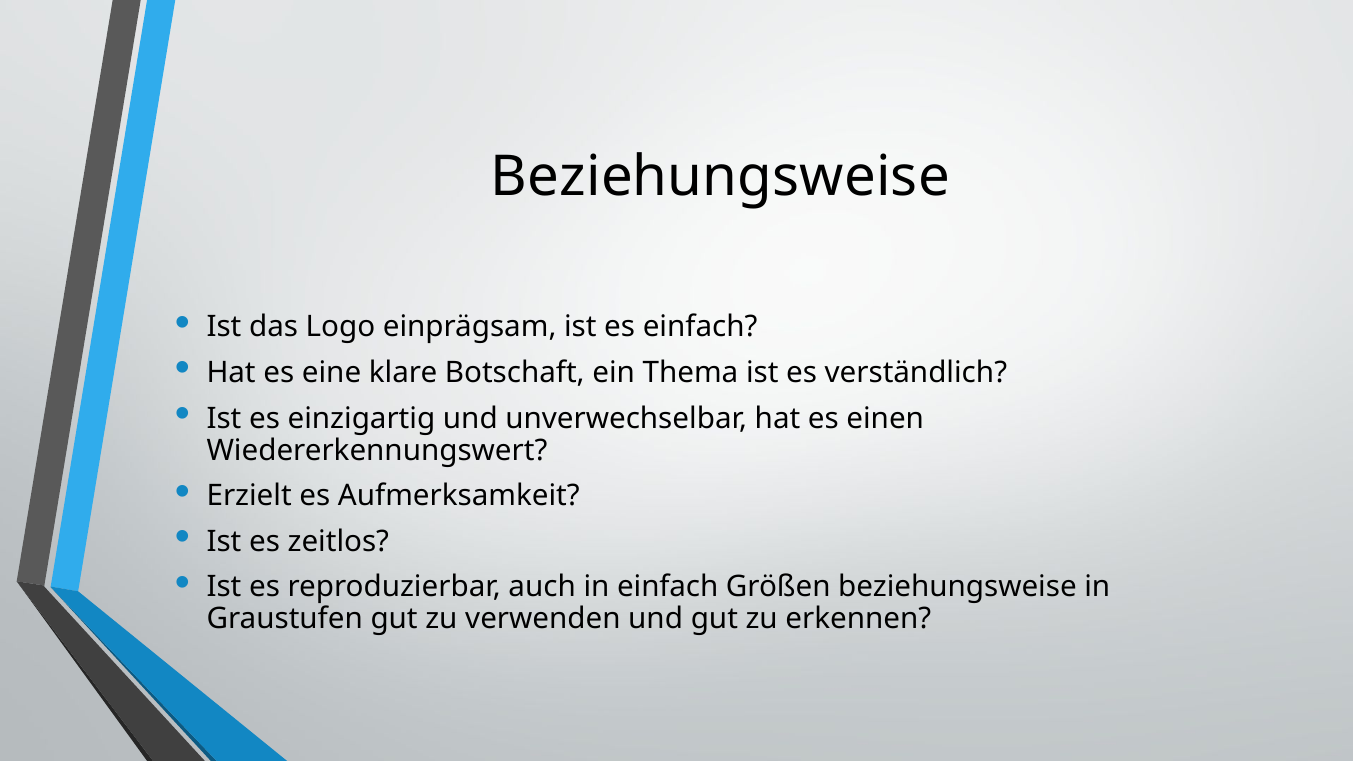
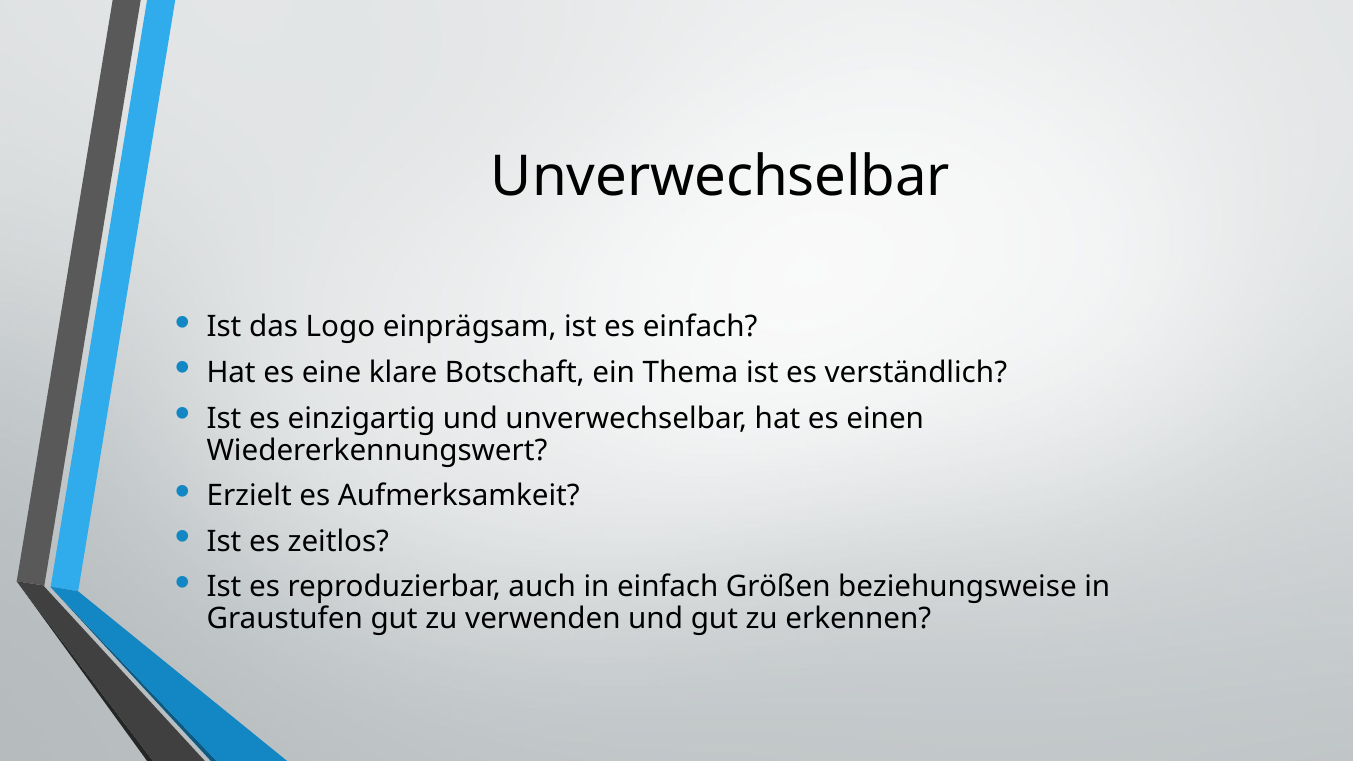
Beziehungsweise: Beziehungsweise -> Unverwechselbar (721, 177)
